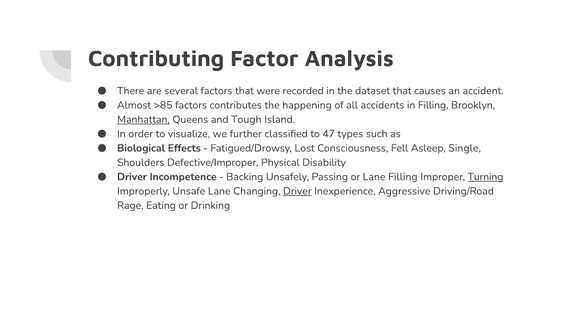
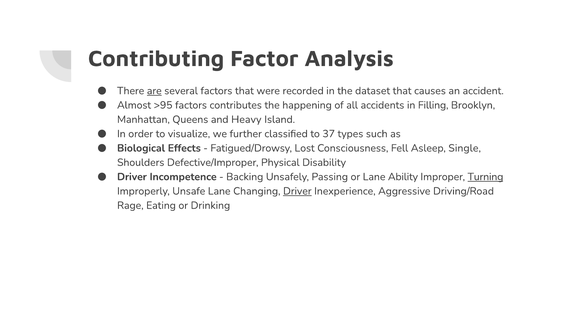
are underline: none -> present (154, 91)
>85: >85 -> >95 (163, 105)
Manhattan underline: present -> none (143, 119)
Tough: Tough -> Heavy (246, 119)
47: 47 -> 37 (329, 134)
Lane Filling: Filling -> Ability (403, 177)
